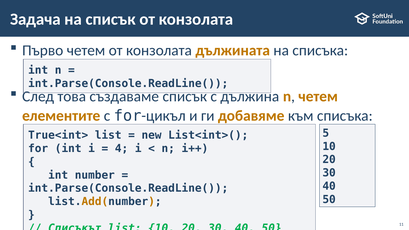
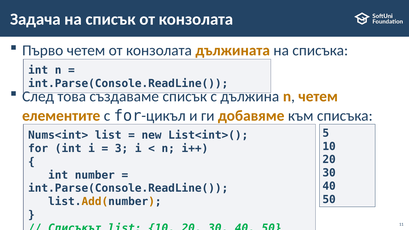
True<int>: True<int> -> Nums<int> (58, 135)
4: 4 -> 3 (122, 148)
